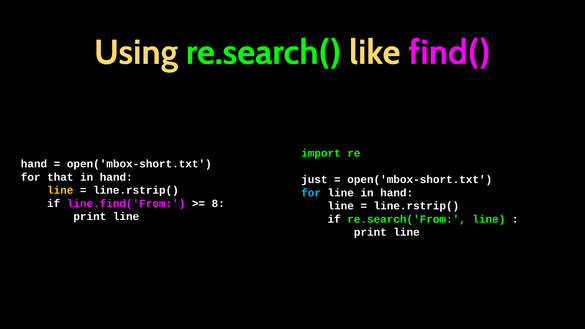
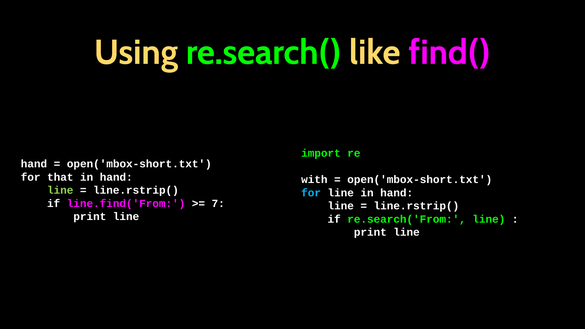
just: just -> with (314, 180)
line colour: yellow -> light green (60, 190)
8: 8 -> 7 (218, 204)
